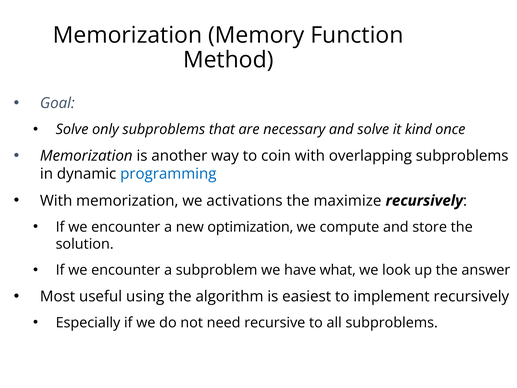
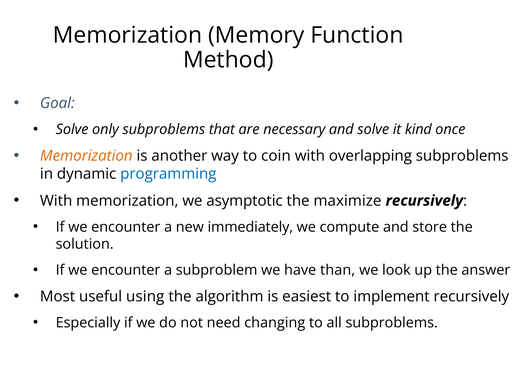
Memorization colour: black -> orange (86, 156)
activations: activations -> asymptotic (245, 201)
optimization: optimization -> immediately (250, 227)
what: what -> than (338, 270)
recursive: recursive -> changing (275, 323)
